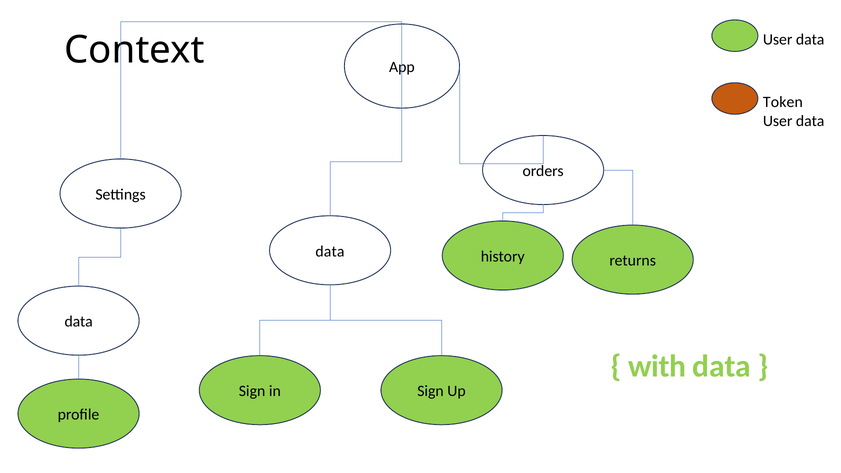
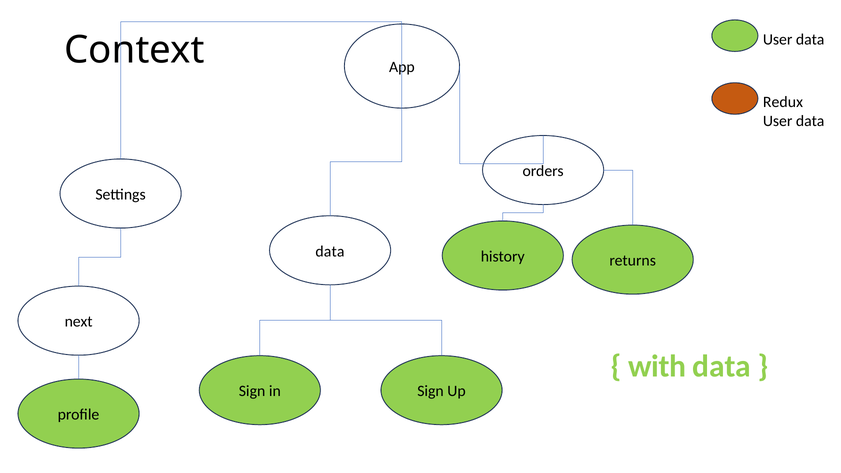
Token: Token -> Redux (783, 102)
data: data -> next (79, 322)
